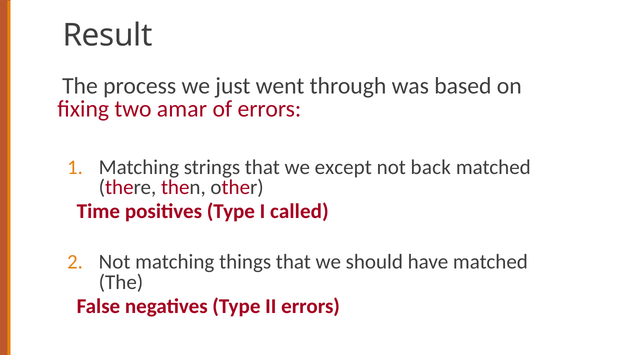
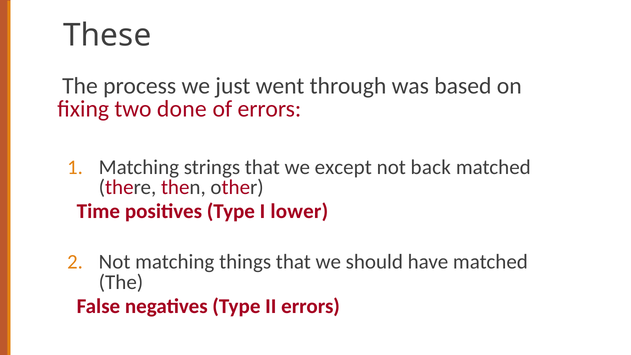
Result: Result -> These (107, 35)
amar: amar -> done (182, 109)
called: called -> lower (299, 211)
